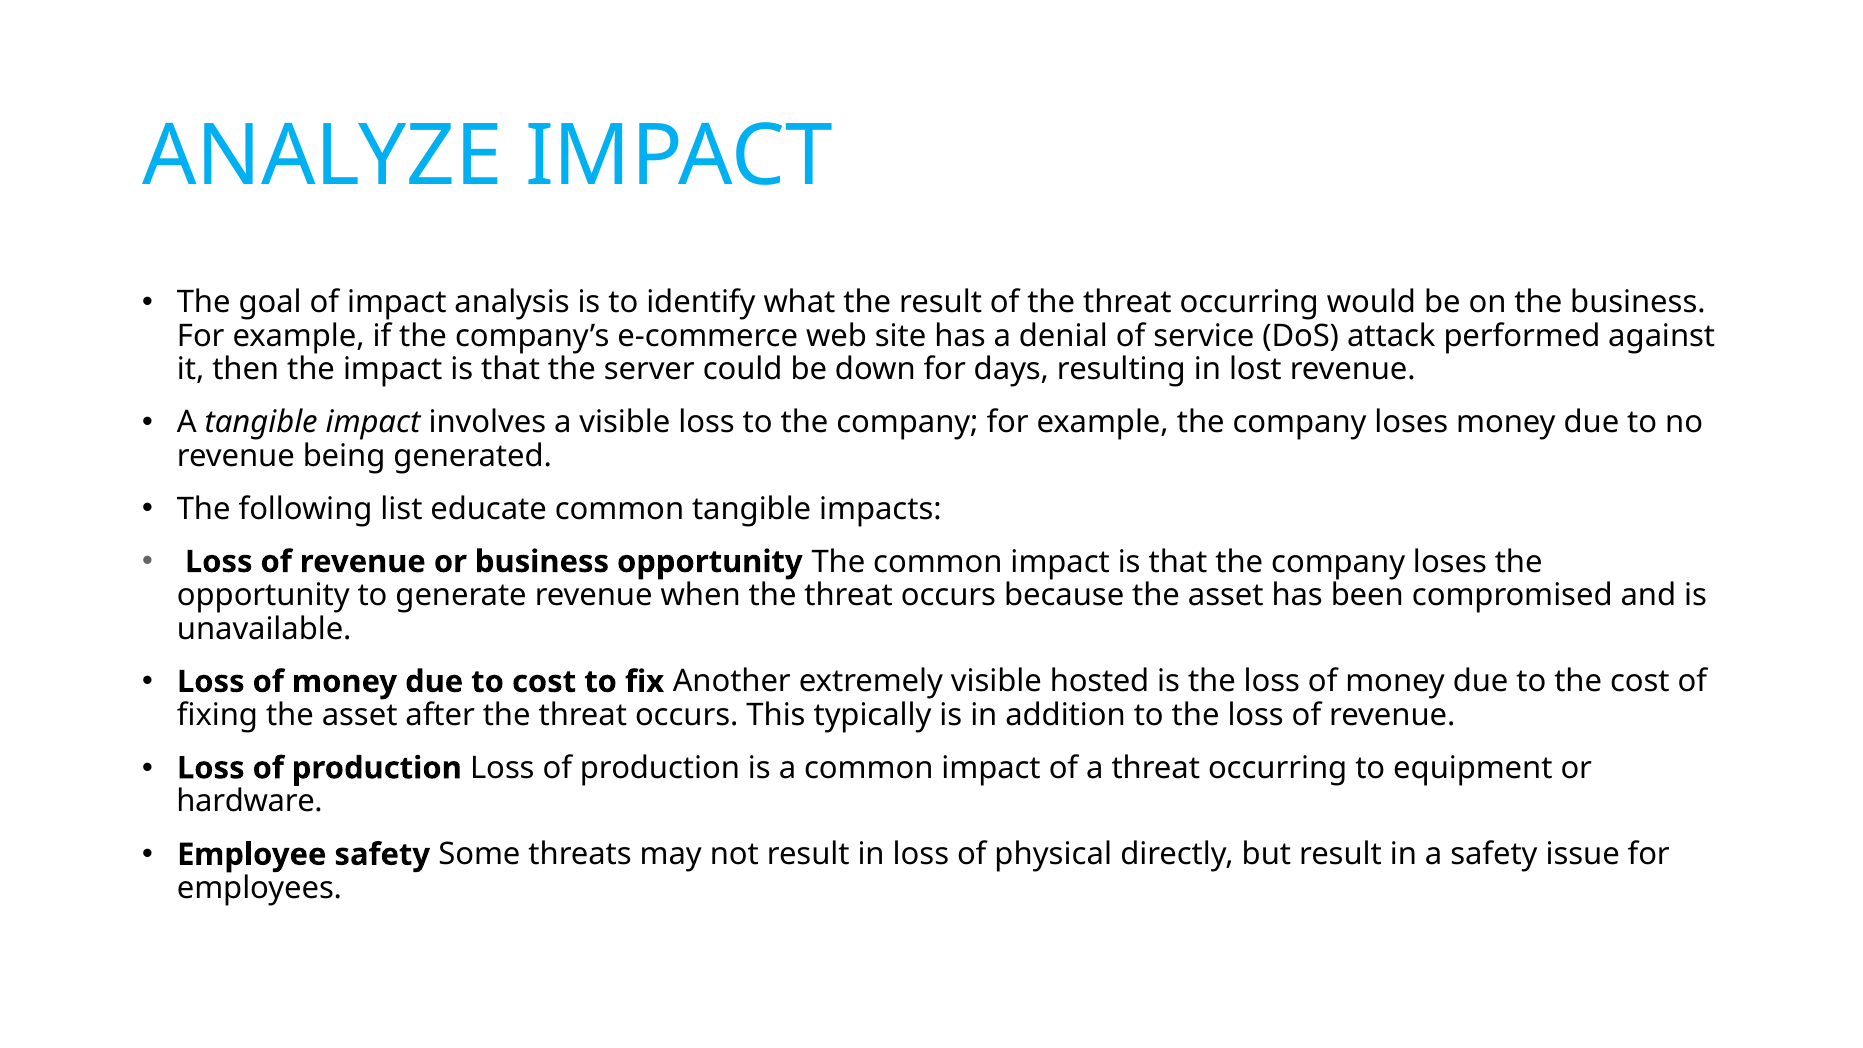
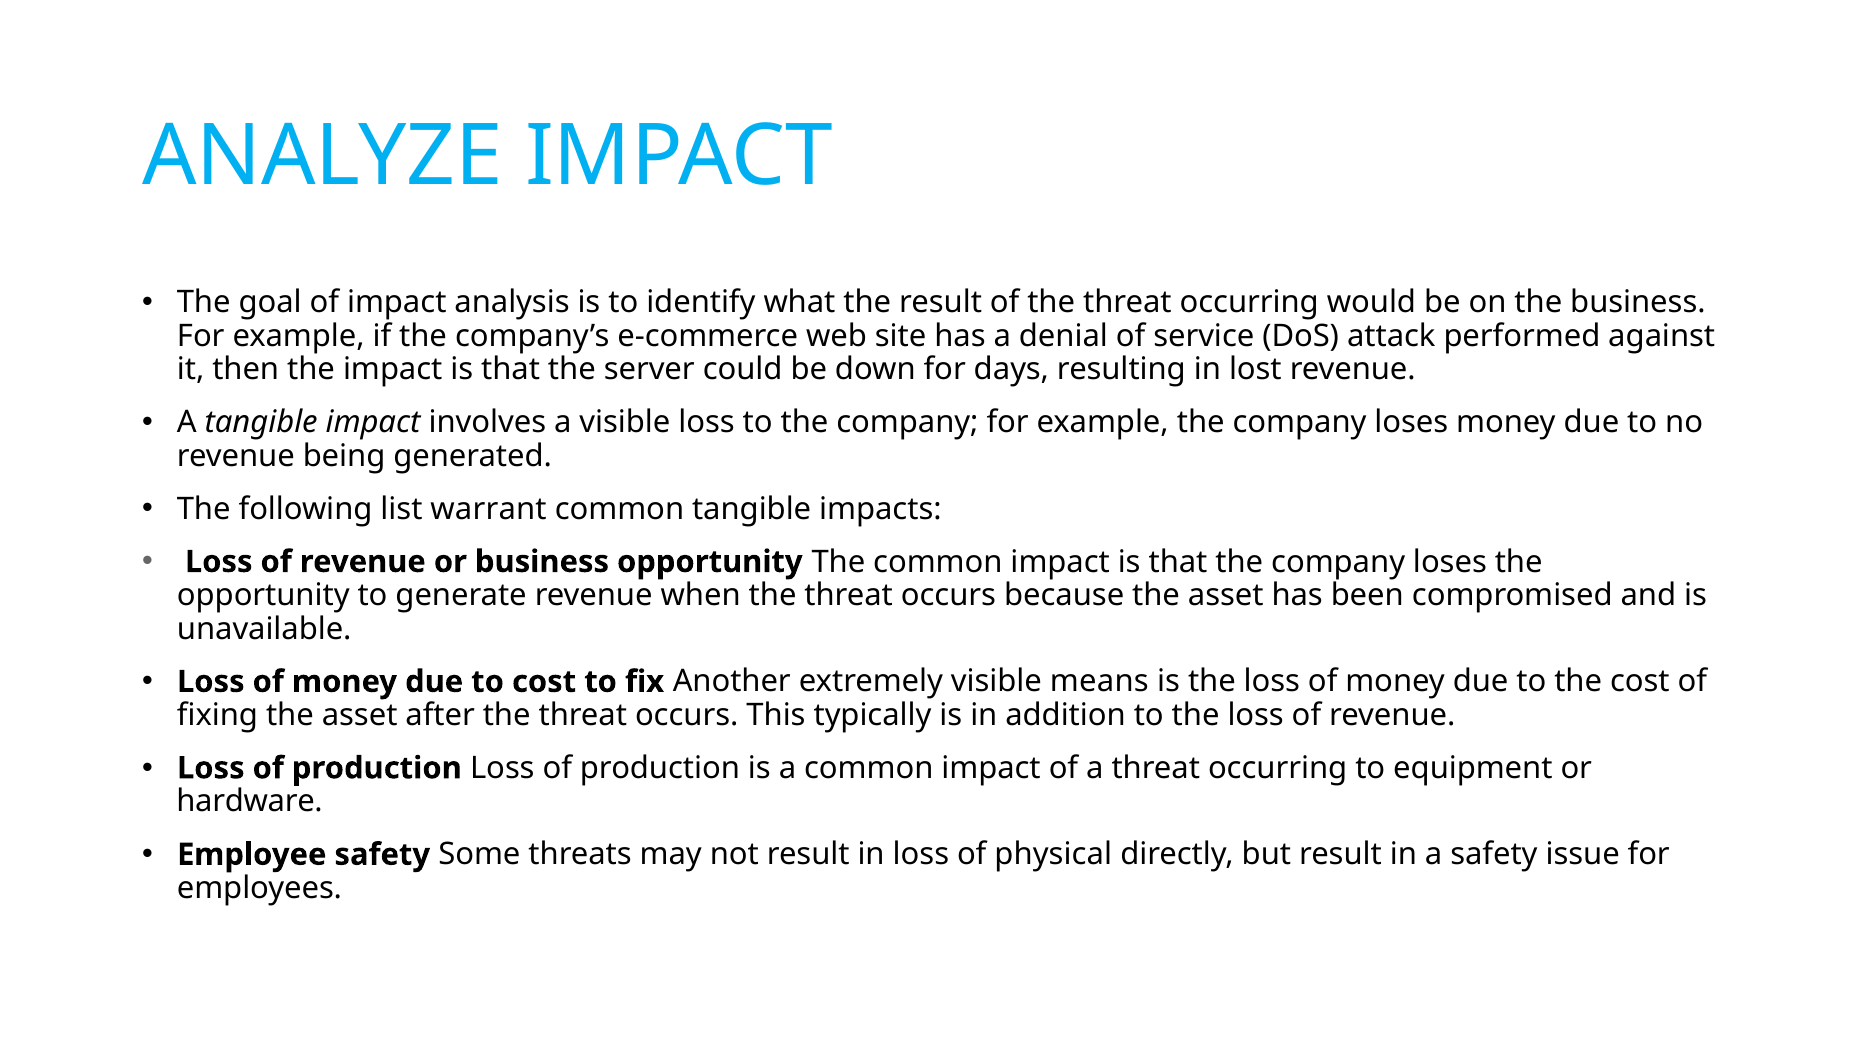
educate: educate -> warrant (488, 509)
hosted: hosted -> means (1099, 682)
